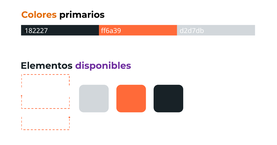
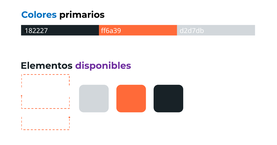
Colores colour: orange -> blue (39, 15)
